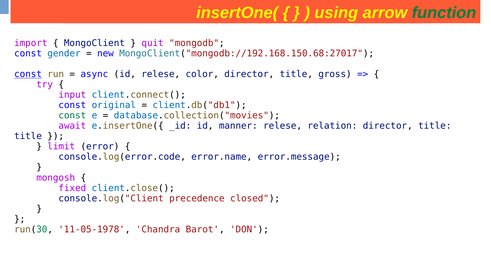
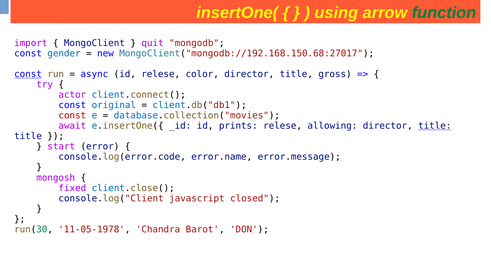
input: input -> actor (72, 95)
const colour: green -> red (72, 116)
manner: manner -> prints (238, 126)
relation: relation -> allowing (332, 126)
title underline: none -> present (435, 126)
limit: limit -> start (61, 147)
precedence: precedence -> javascript (197, 198)
